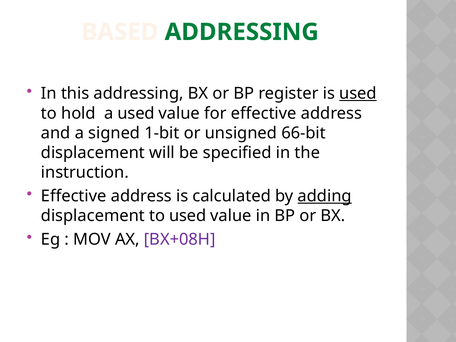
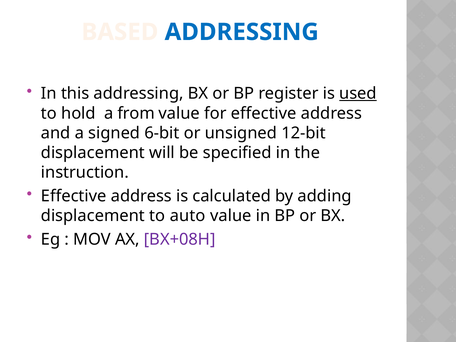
ADDRESSING colour: green -> blue (242, 32)
a used: used -> from (136, 113)
1-bit: 1-bit -> 6-bit (162, 133)
66-bit: 66-bit -> 12-bit (304, 133)
adding underline: present -> none (325, 196)
to used: used -> auto (188, 216)
